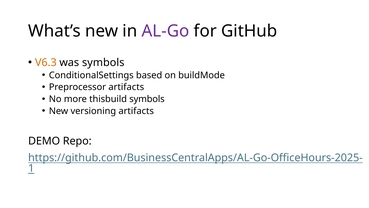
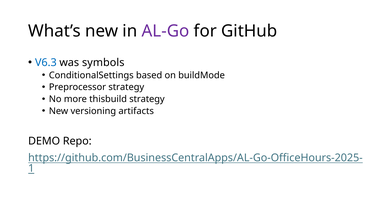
V6.3 colour: orange -> blue (46, 62)
Preprocessor artifacts: artifacts -> strategy (126, 87)
thisbuild symbols: symbols -> strategy (147, 99)
